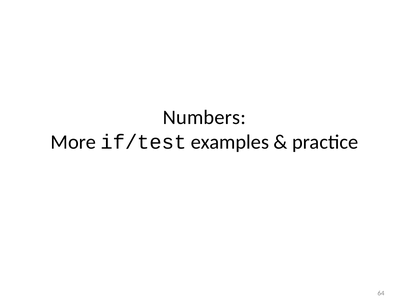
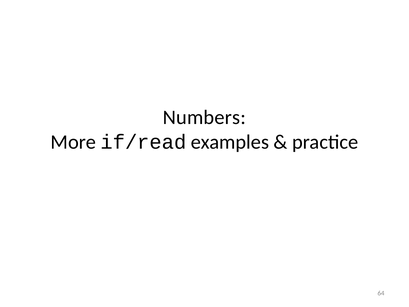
if/test: if/test -> if/read (143, 142)
